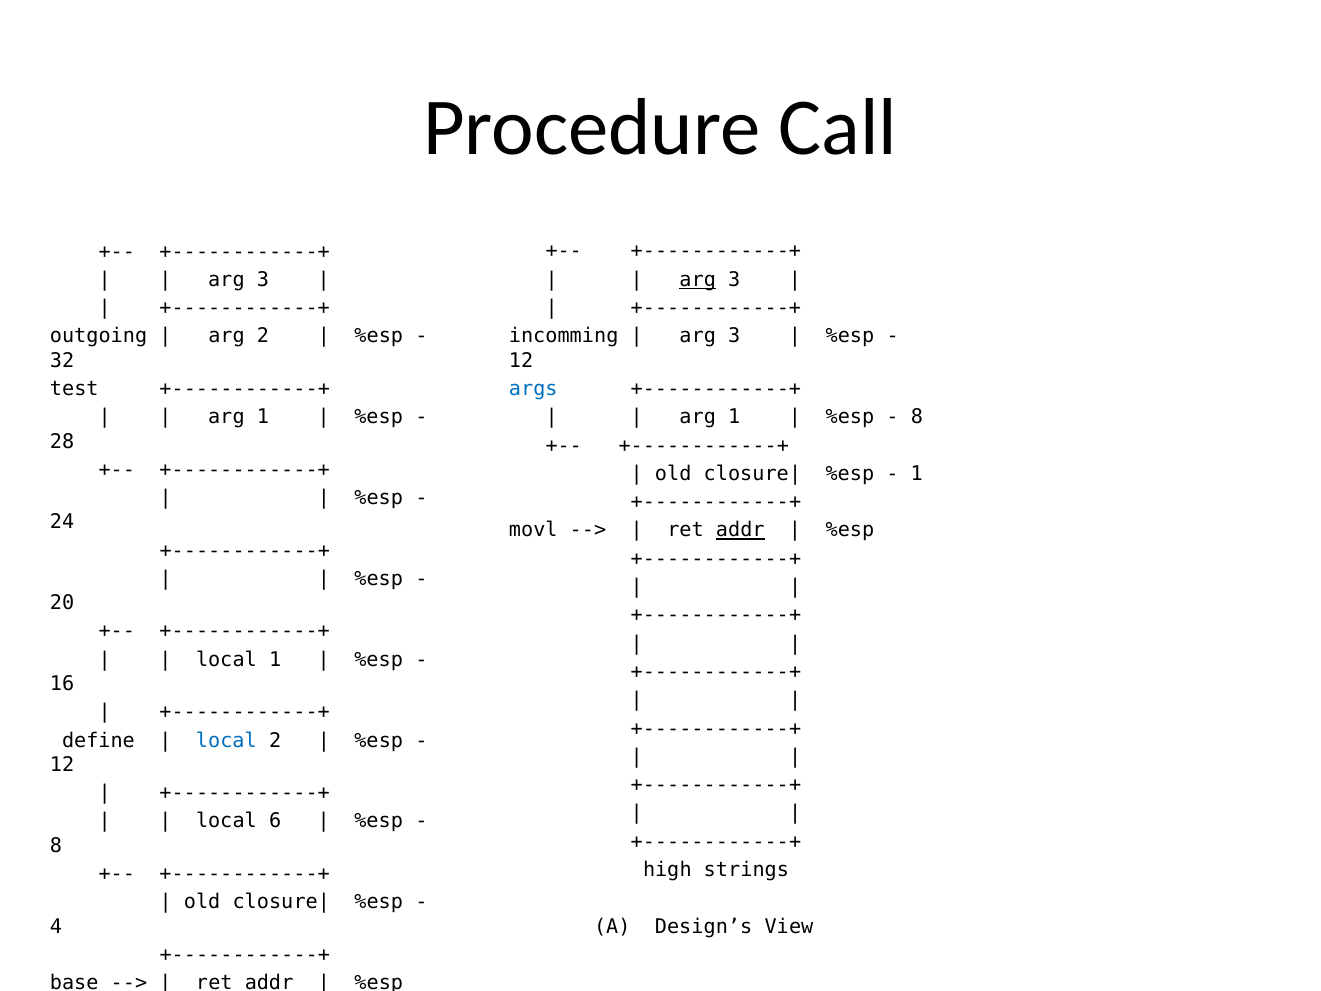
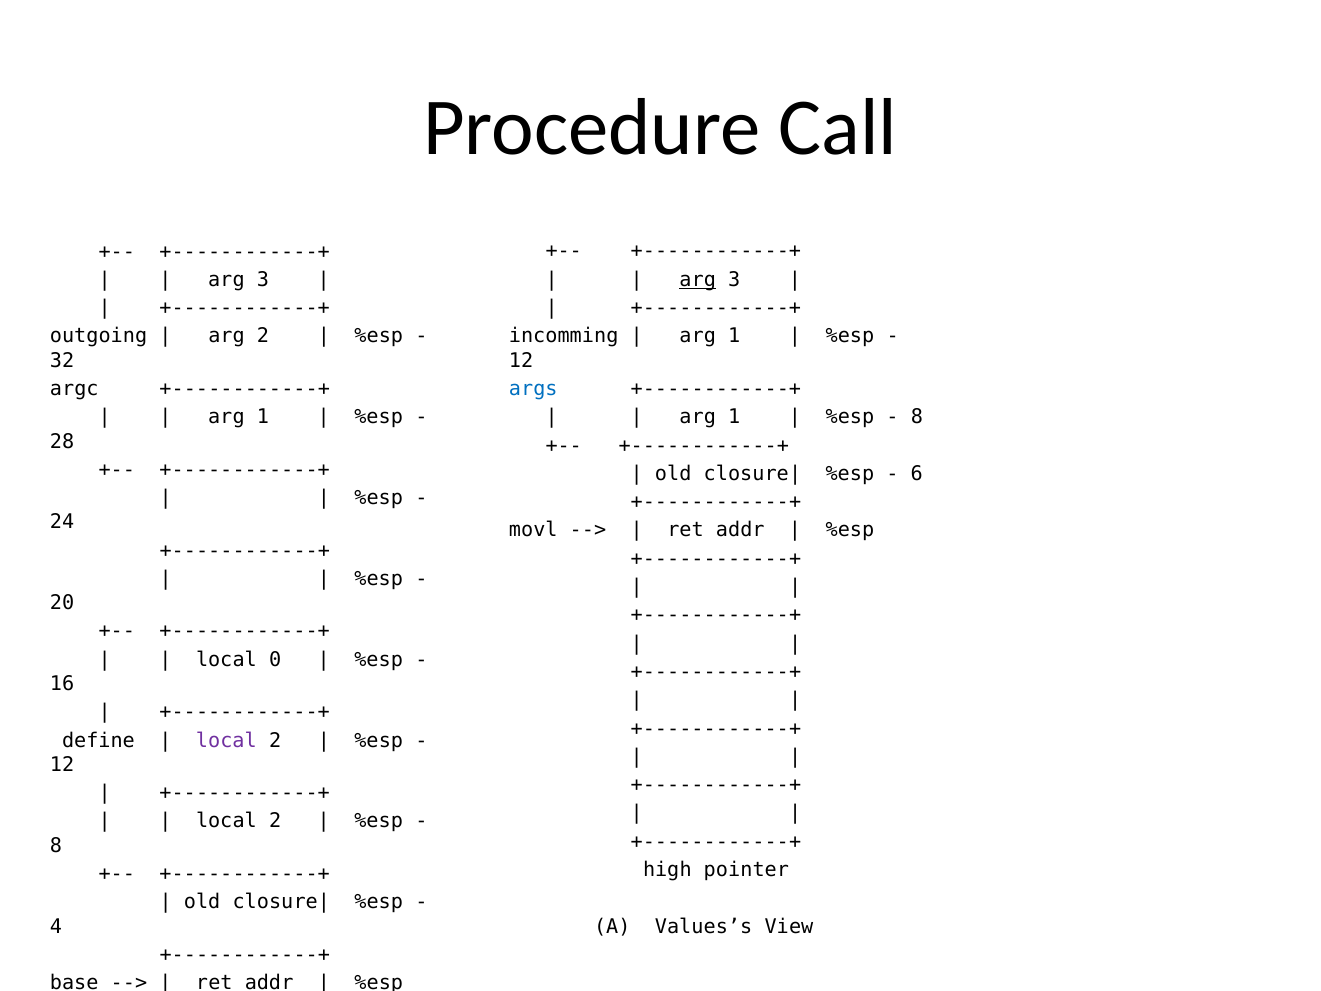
3: 3 -> 1 (734, 336)
test: test -> argc (74, 389)
1: 1 -> 6 (917, 474)
addr underline: present -> none (740, 530)
local 1: 1 -> 0 (275, 659)
local colour: blue -> purple (226, 740)
6: 6 -> 2 (275, 821)
strings: strings -> pointer (746, 870)
Design’s: Design’s -> Values’s (704, 926)
